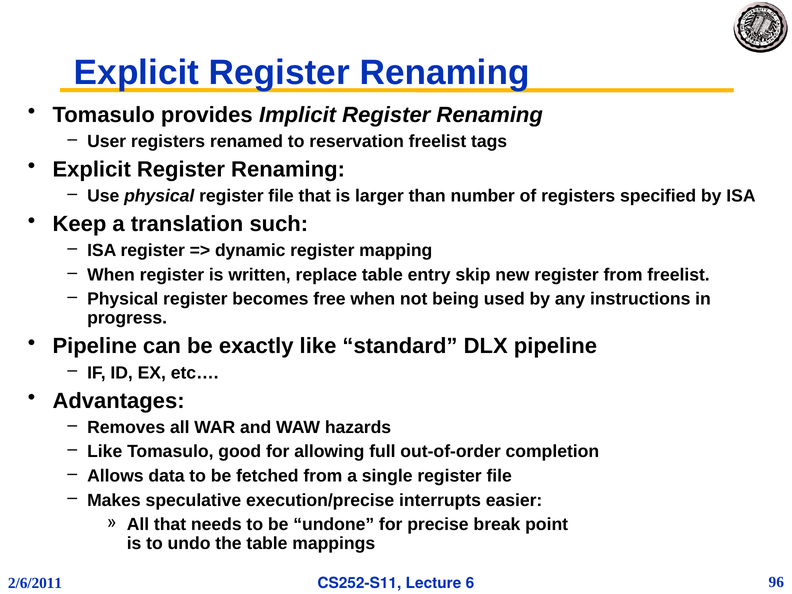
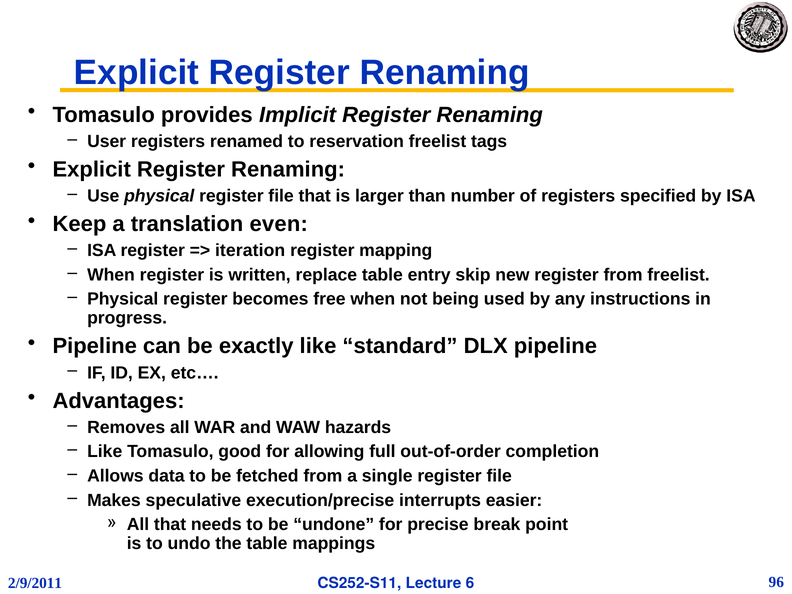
such: such -> even (279, 224)
dynamic: dynamic -> iteration (250, 251)
2/6/2011: 2/6/2011 -> 2/9/2011 (35, 583)
